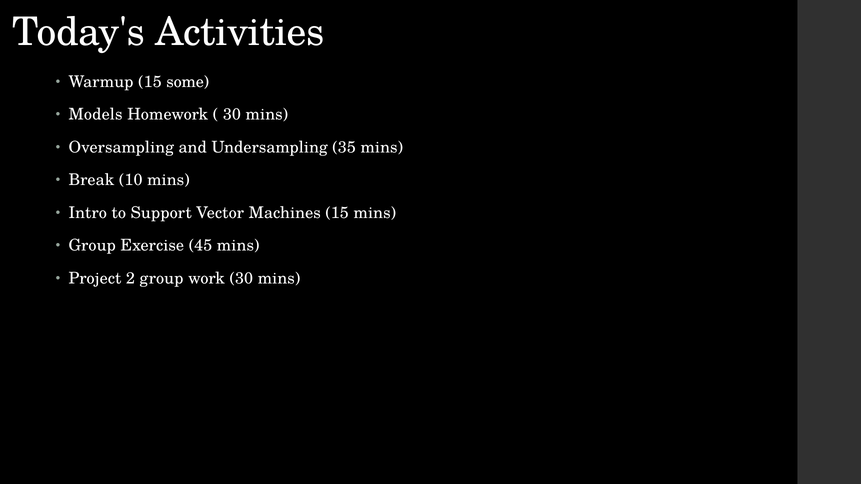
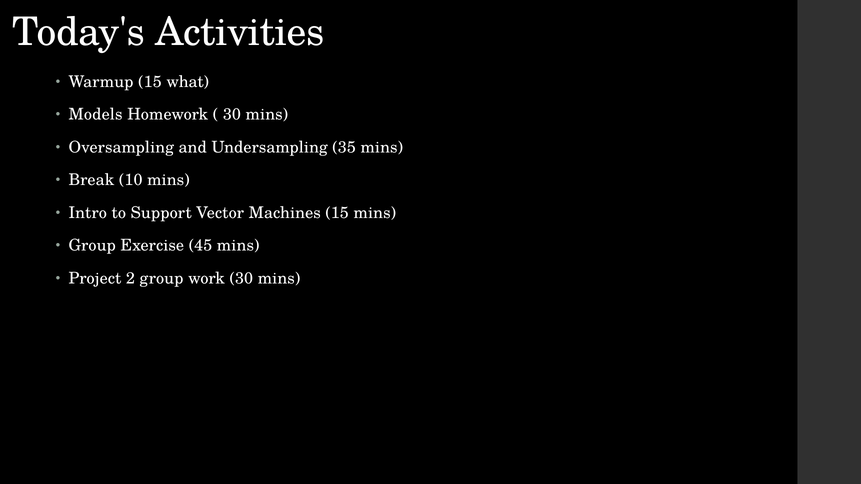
some: some -> what (188, 82)
